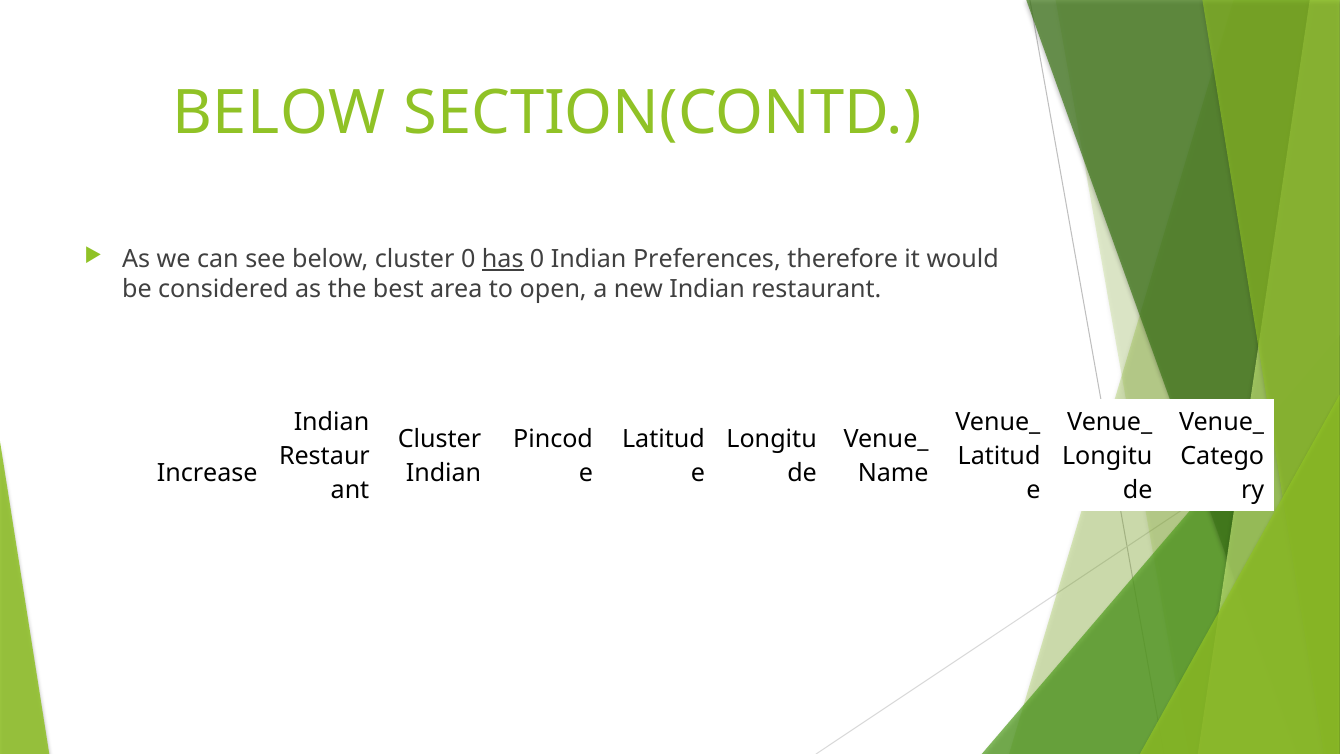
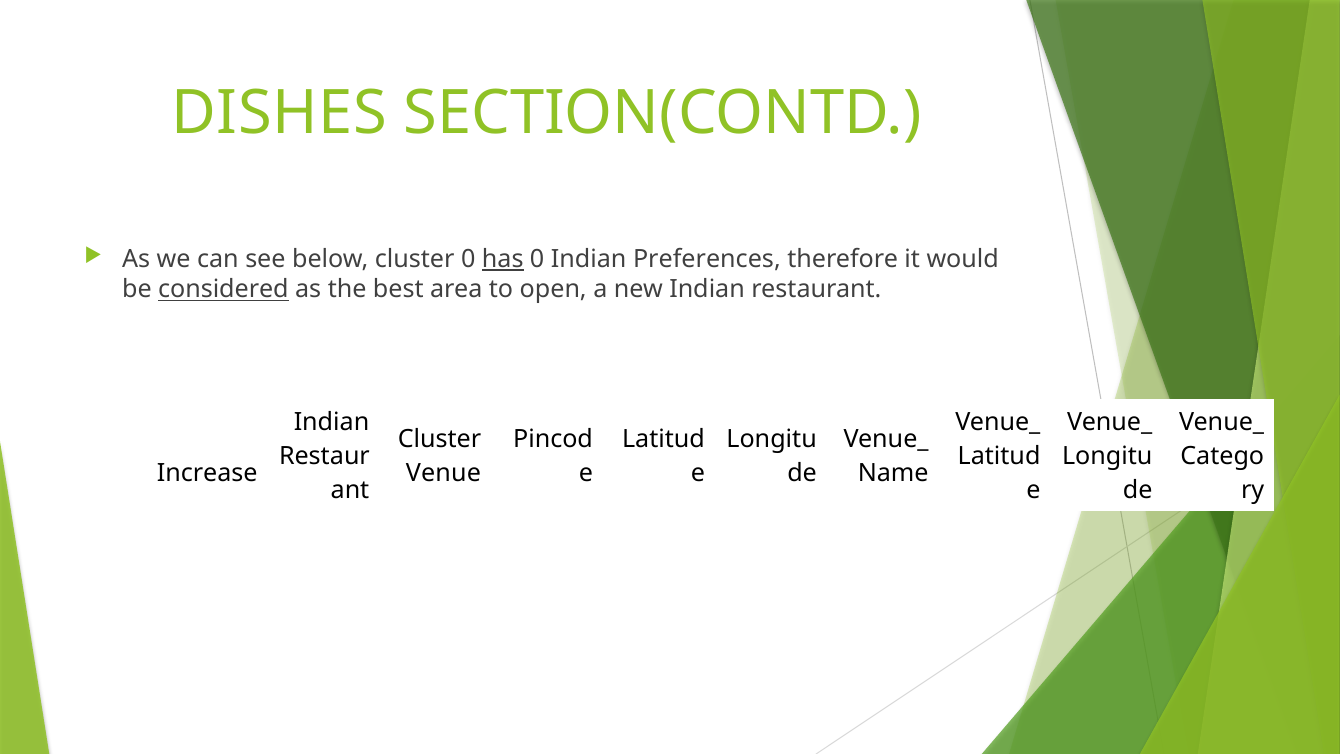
BELOW: BELOW -> DISHES (279, 113)
considered underline: none -> present (223, 289)
Indian: Indian -> Venue (443, 473)
